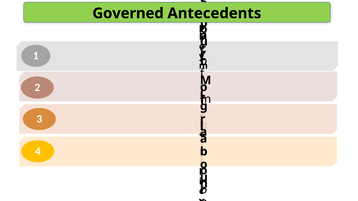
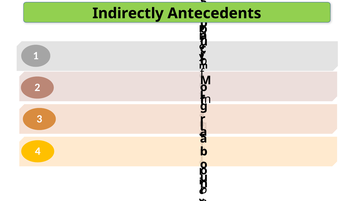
Governed: Governed -> Indirectly (128, 13)
